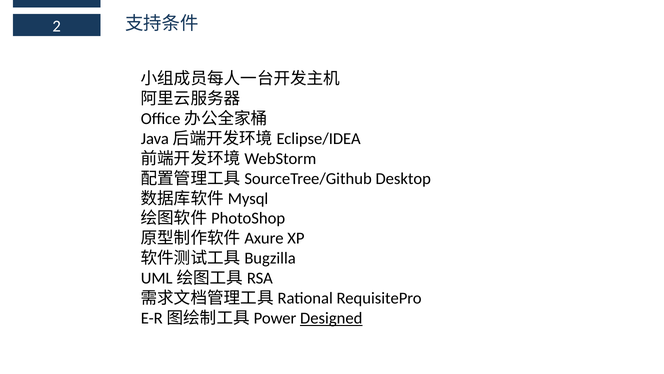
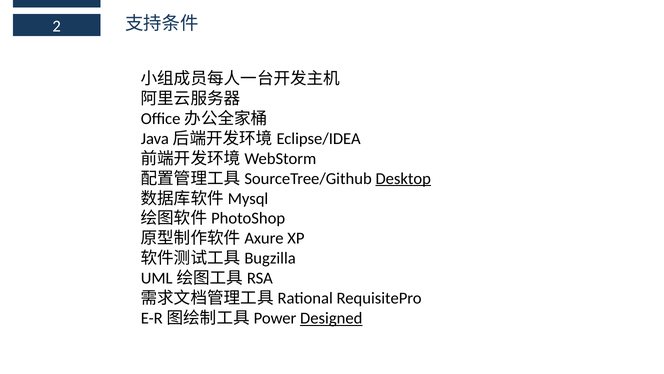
Desktop underline: none -> present (403, 178)
